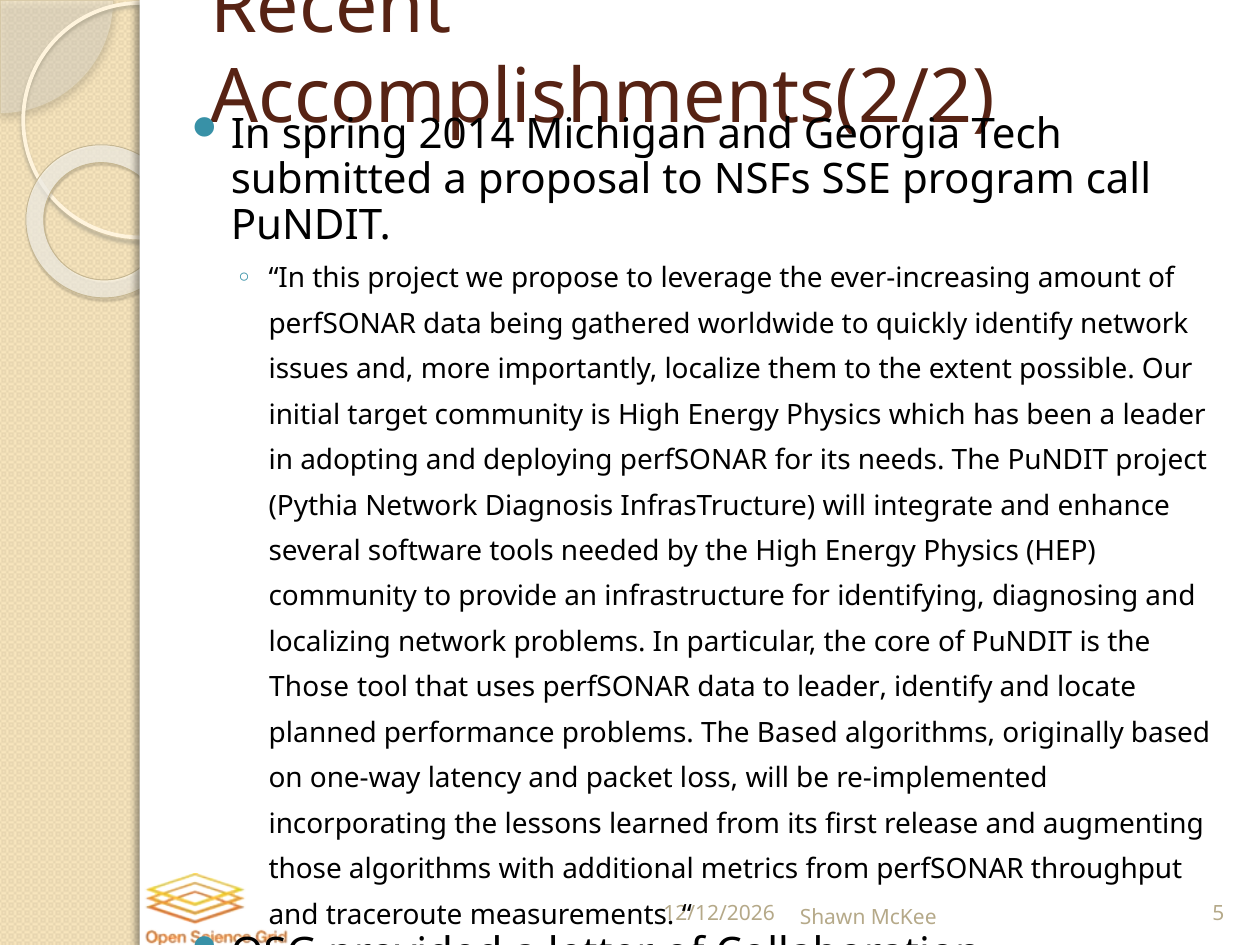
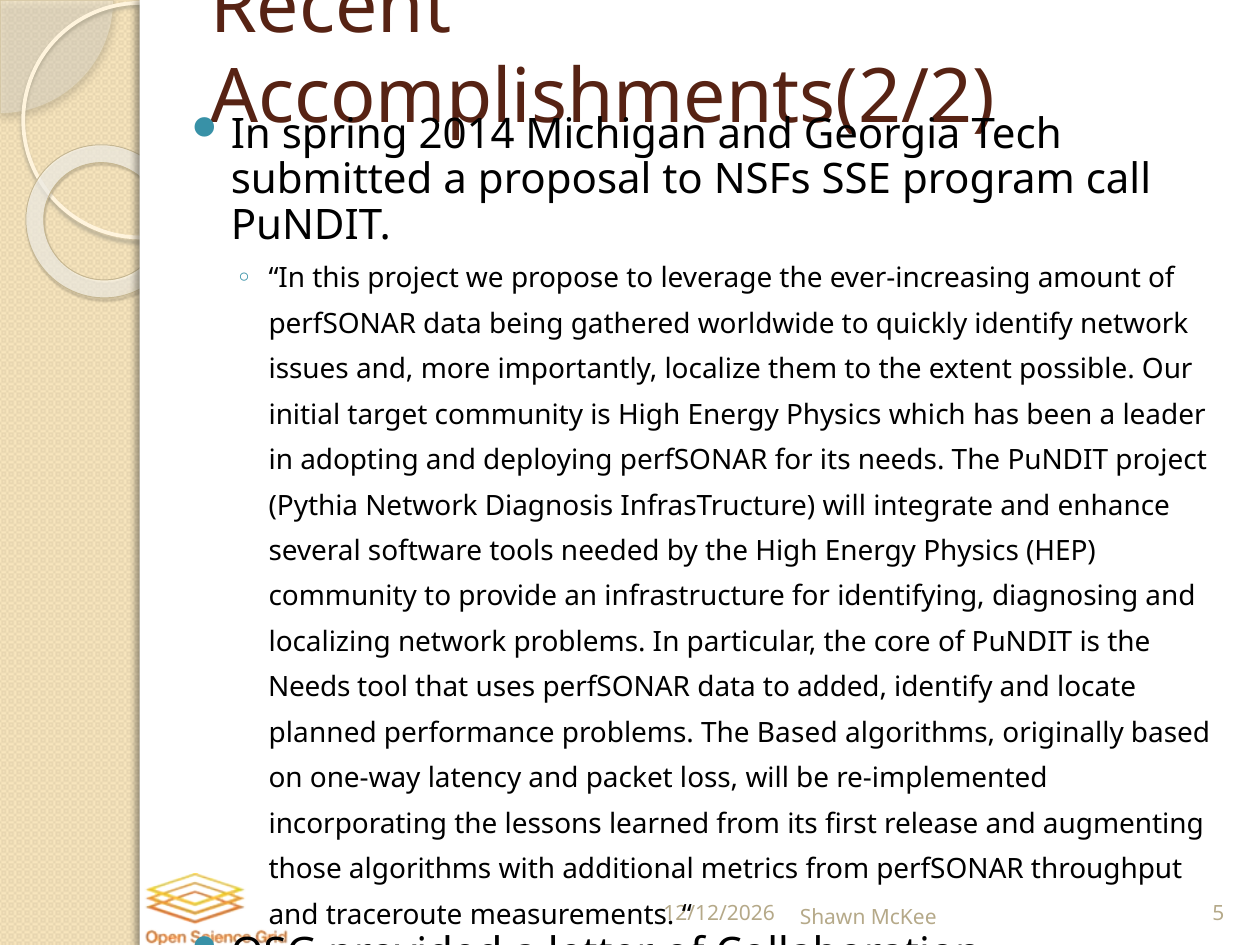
Those: Those -> Needs (309, 688)
to leader: leader -> added (842, 688)
